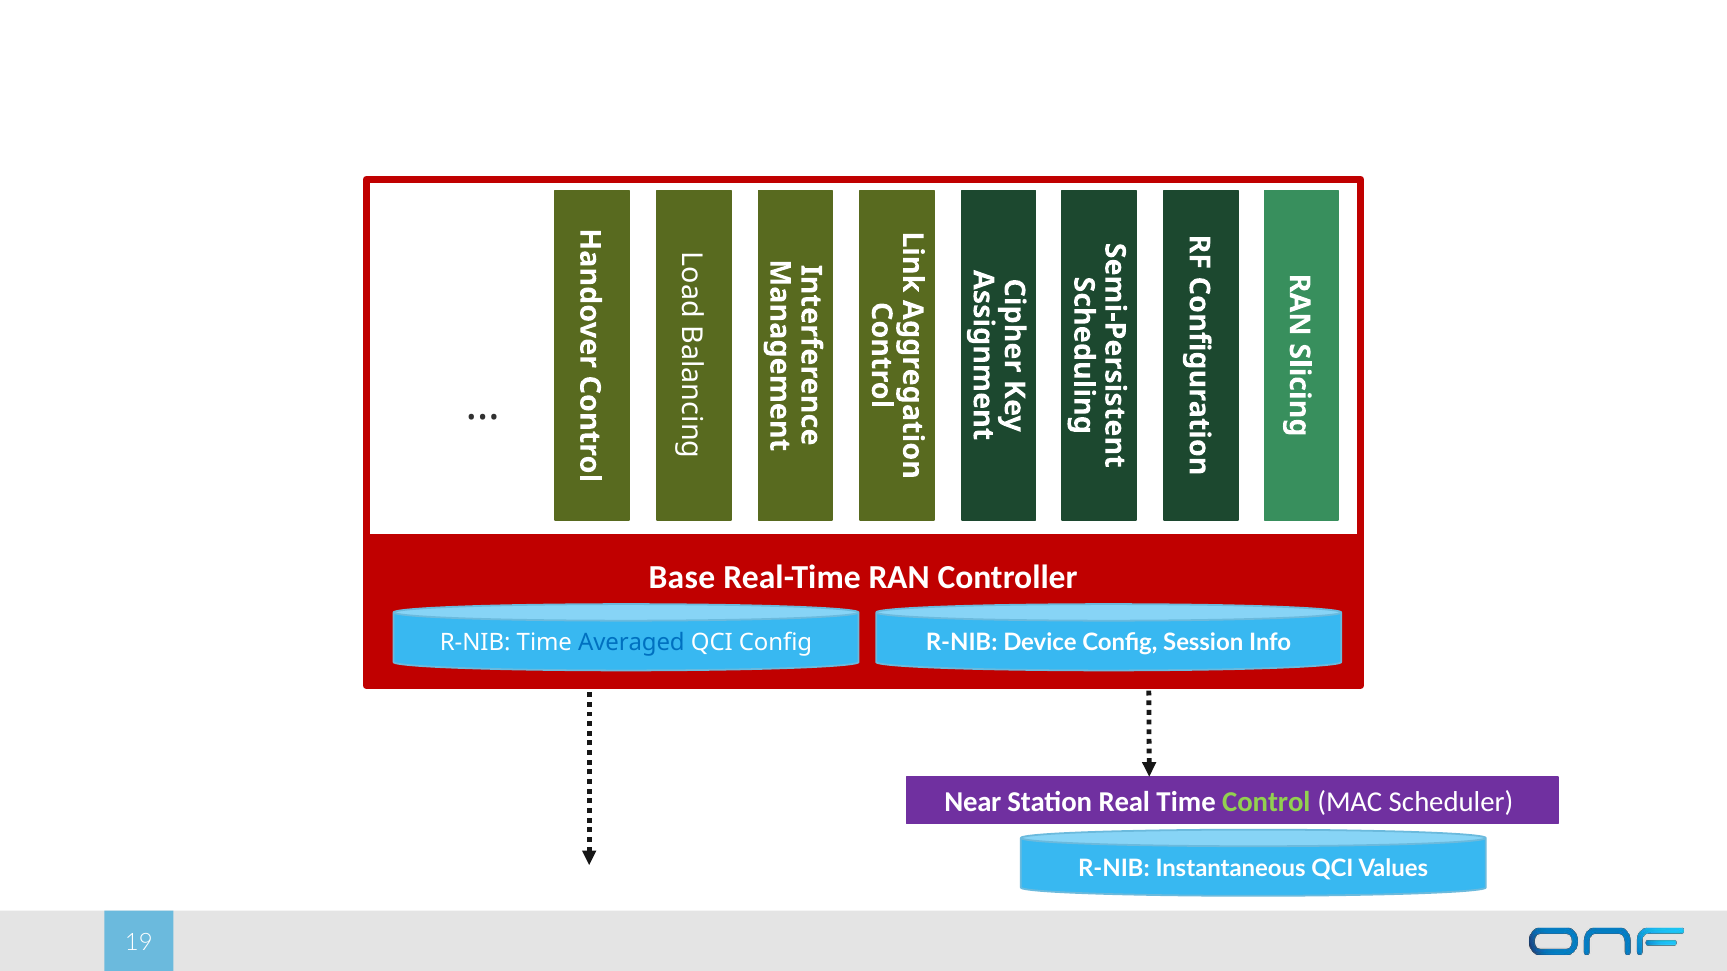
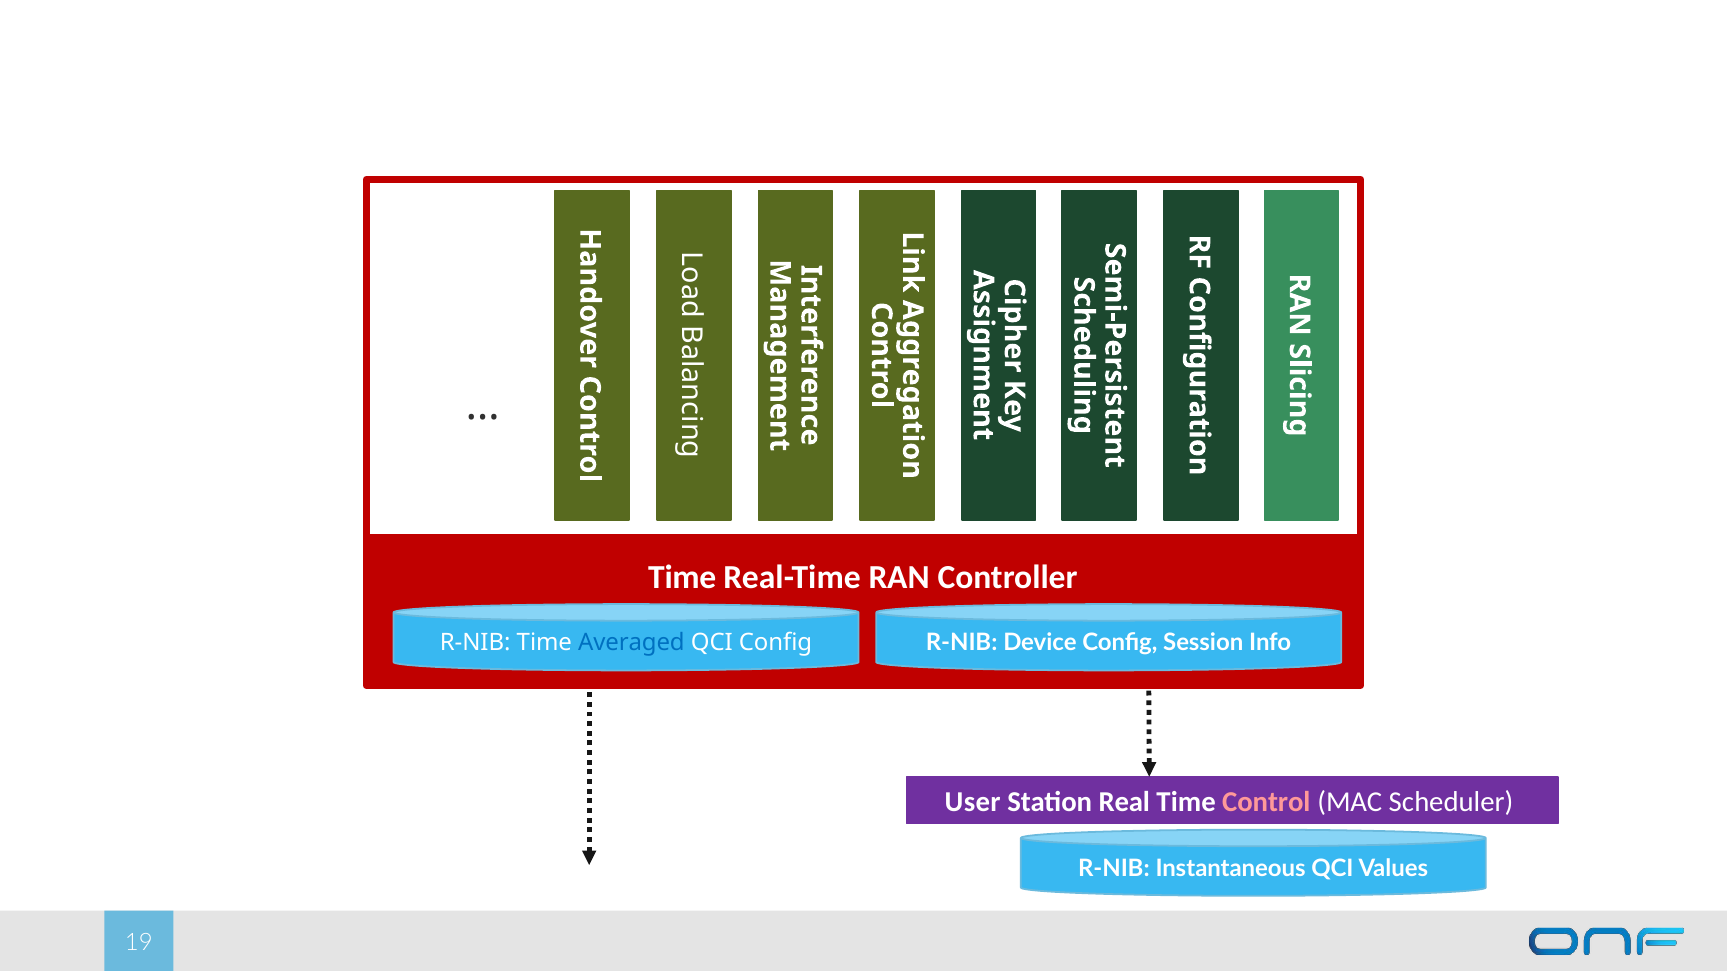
Base: Base -> Time (682, 578)
Near: Near -> User (973, 802)
Control colour: light green -> pink (1266, 802)
